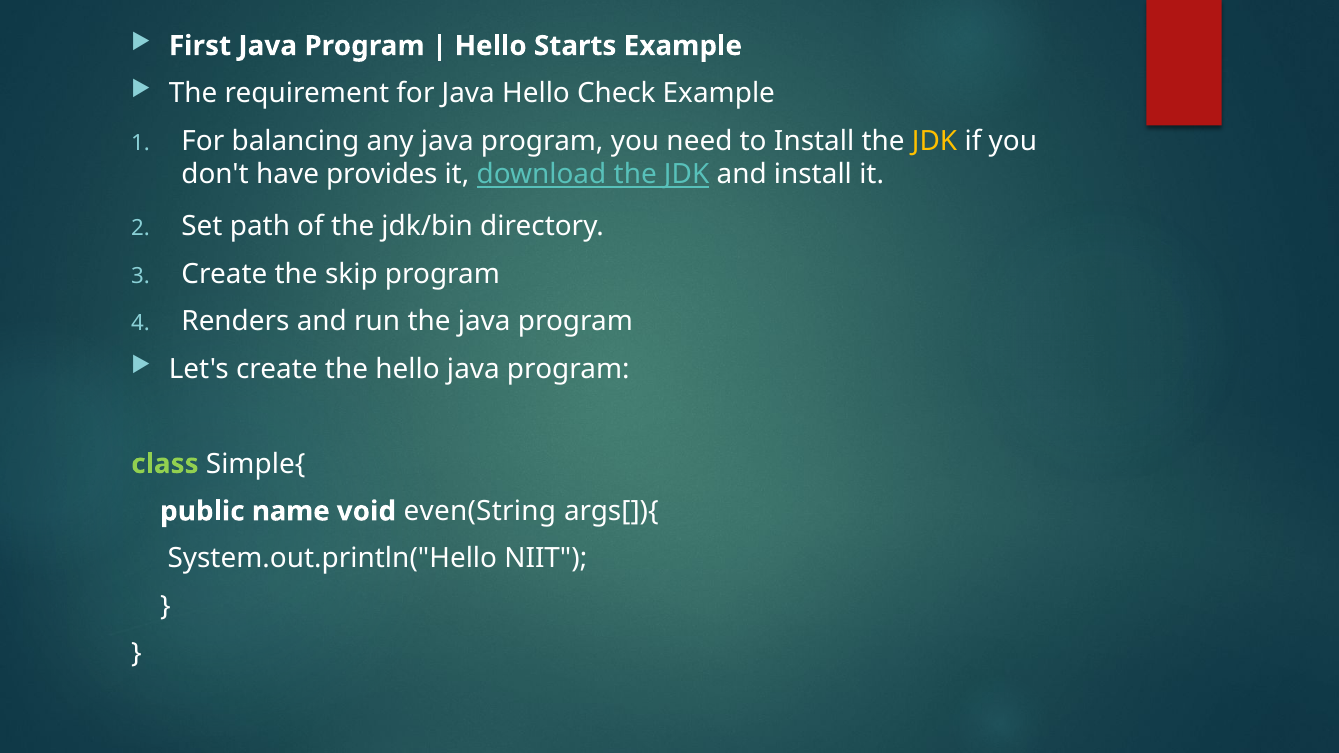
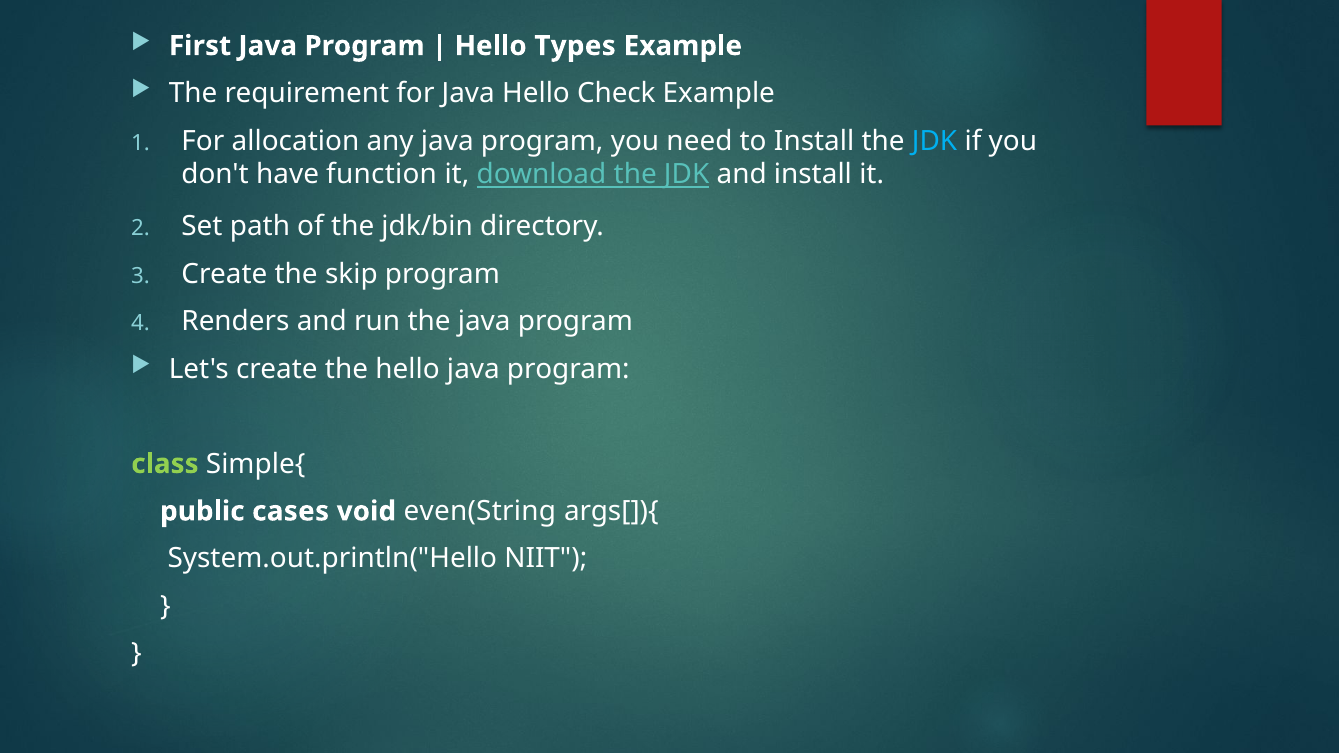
Starts: Starts -> Types (575, 46)
balancing: balancing -> allocation (295, 141)
JDK colour: yellow -> light blue (935, 141)
provides: provides -> function (382, 174)
name: name -> cases (291, 511)
